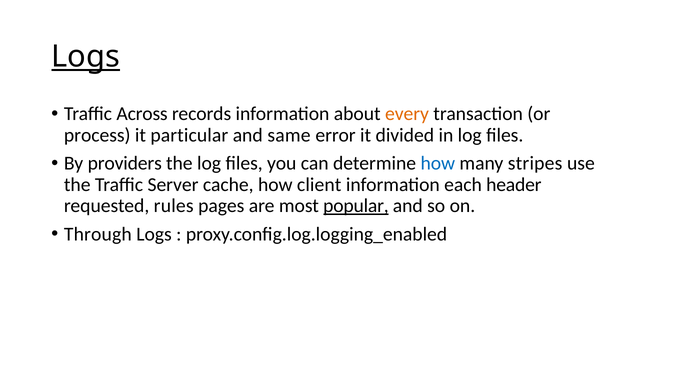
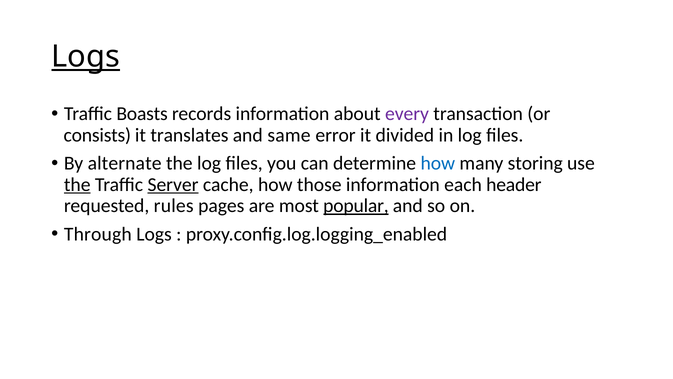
Across: Across -> Boasts (142, 114)
every colour: orange -> purple (407, 114)
process: process -> consists (97, 135)
particular: particular -> translates (189, 135)
providers: providers -> alternate (125, 163)
stripes: stripes -> storing (535, 163)
the underline: none -> present (77, 184)
Server underline: none -> present (173, 184)
client: client -> those (319, 184)
